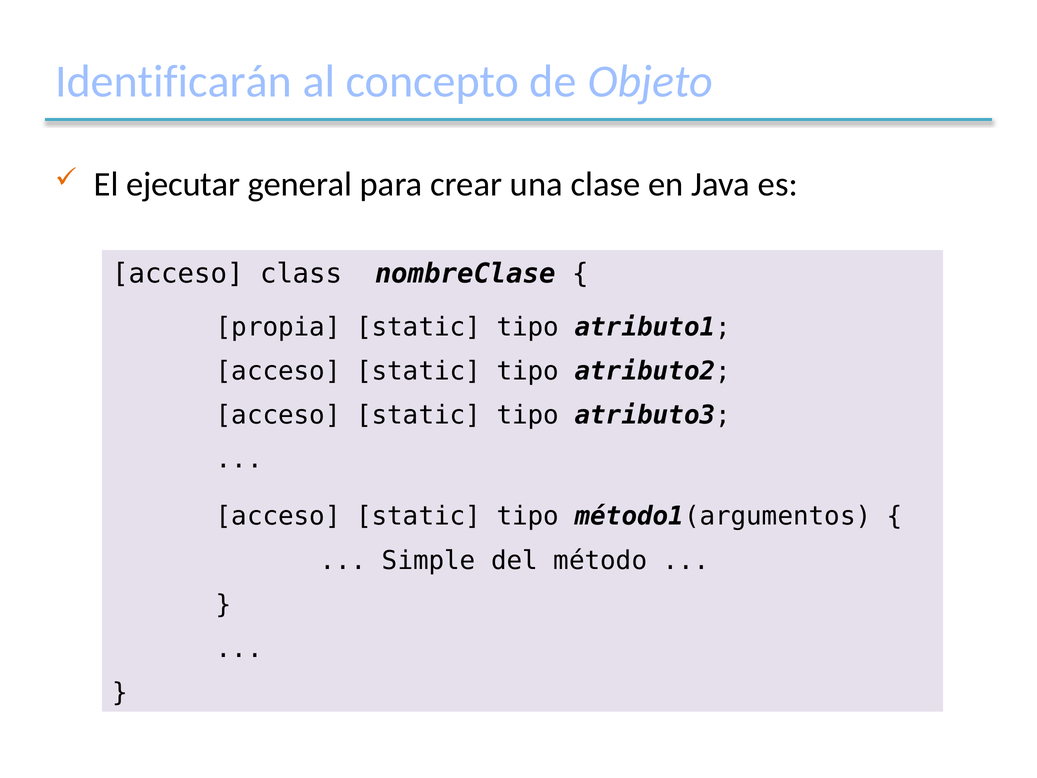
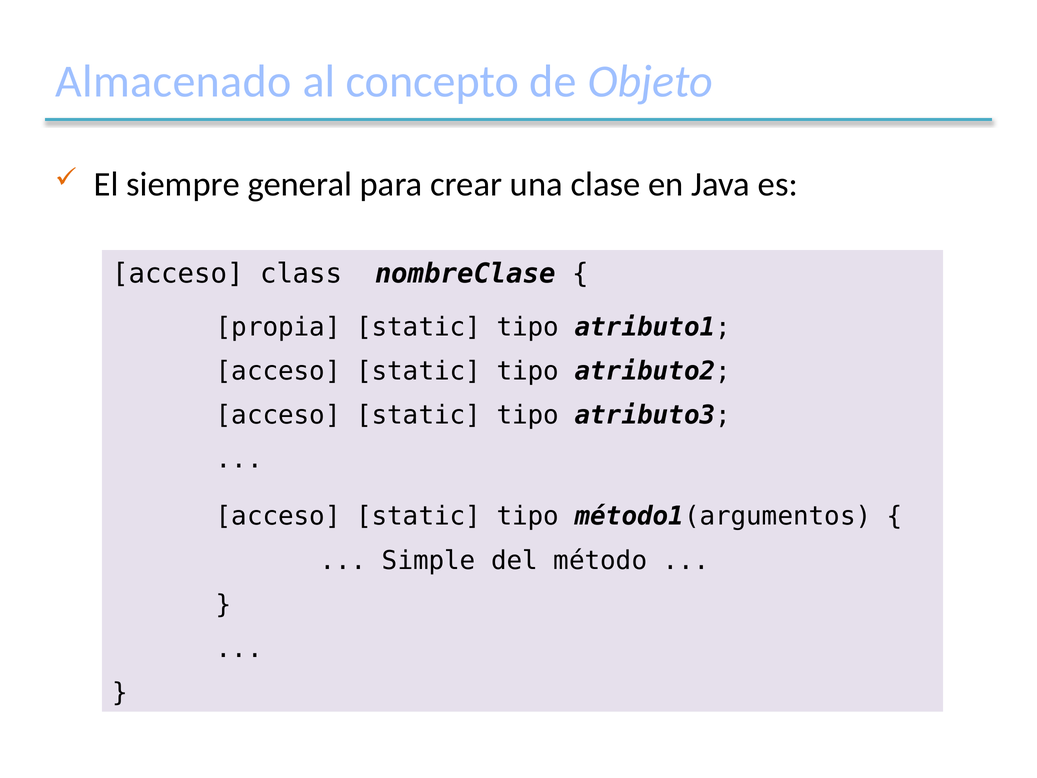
Identificarán: Identificarán -> Almacenado (173, 82)
ejecutar: ejecutar -> siempre (183, 184)
